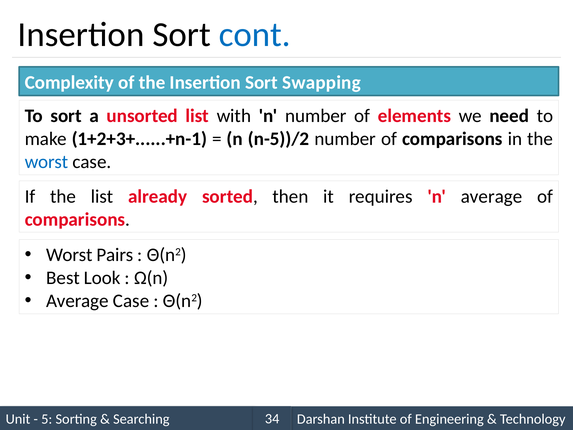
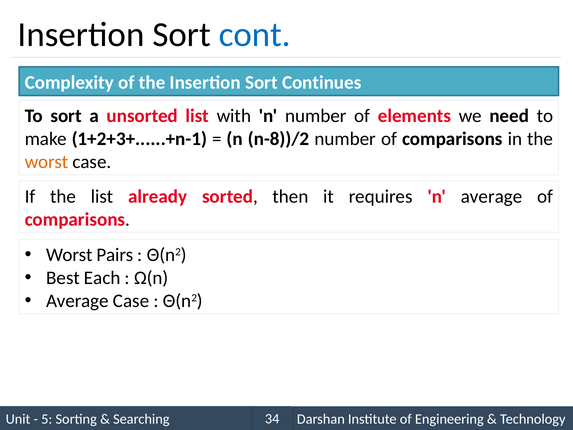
Swapping: Swapping -> Continues (322, 82)
n-5))/2: n-5))/2 -> n-8))/2 (279, 139)
worst colour: blue -> orange (47, 162)
Look: Look -> Each (102, 278)
